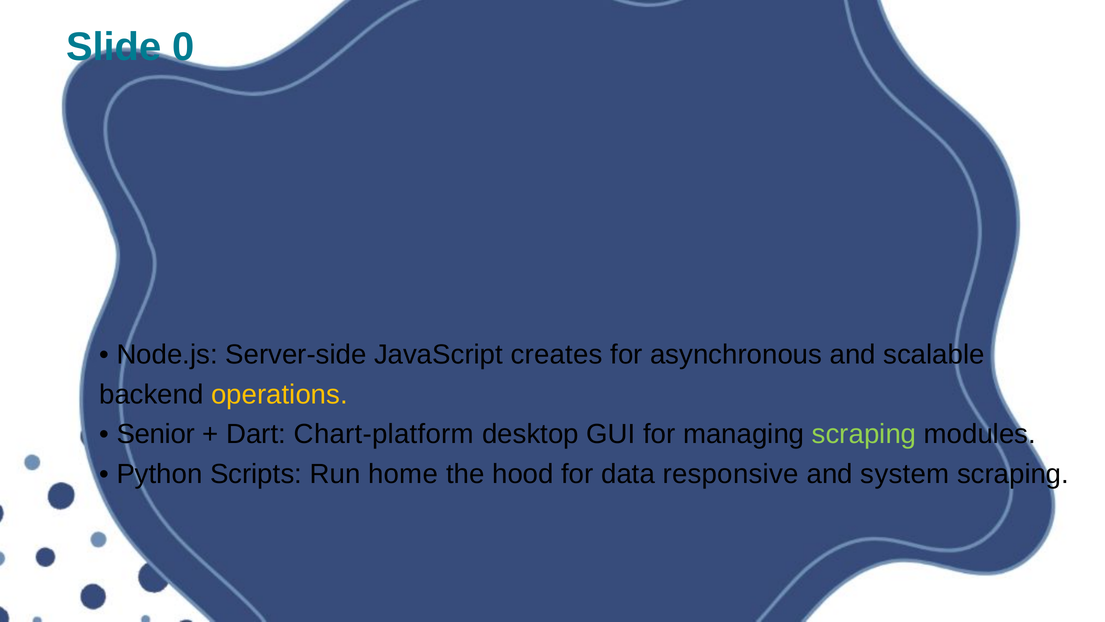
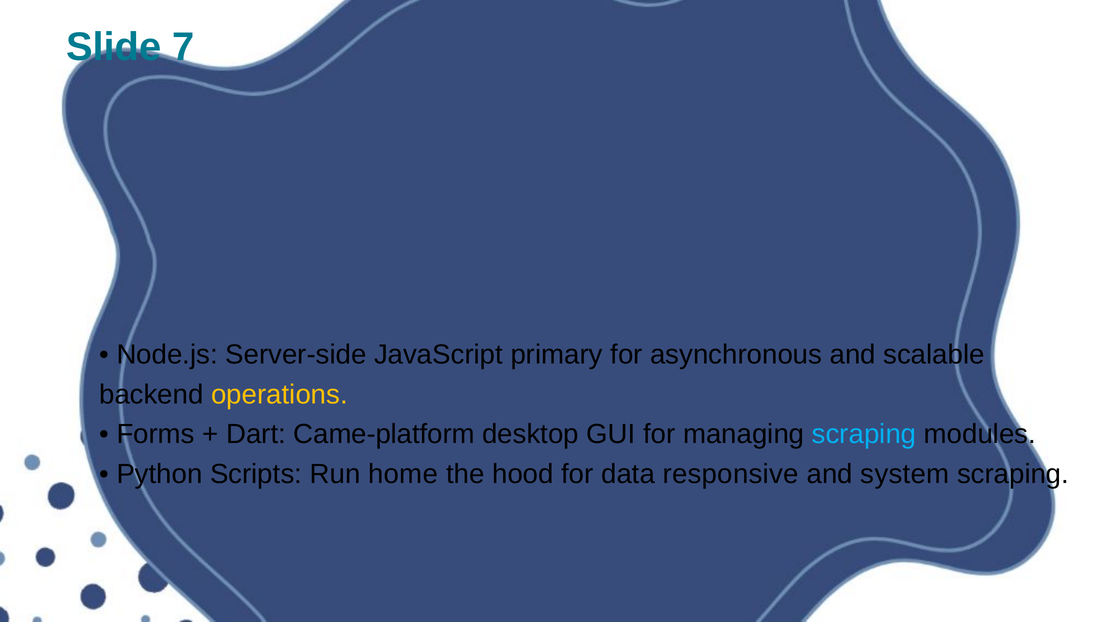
0: 0 -> 7 (183, 47)
creates: creates -> primary (557, 354)
Senior: Senior -> Forms (156, 434)
Chart-platform: Chart-platform -> Came-platform (384, 434)
scraping colour: light green -> light blue (864, 434)
